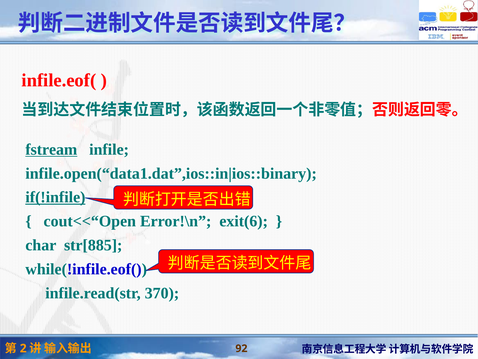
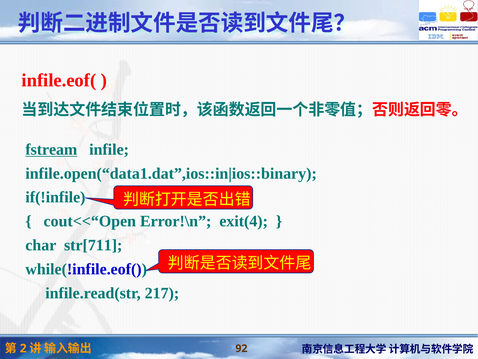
if(!infile underline: present -> none (55, 197)
exit(6: exit(6 -> exit(4 (244, 221)
str[885: str[885 -> str[711 (93, 245)
370: 370 -> 217 (162, 293)
